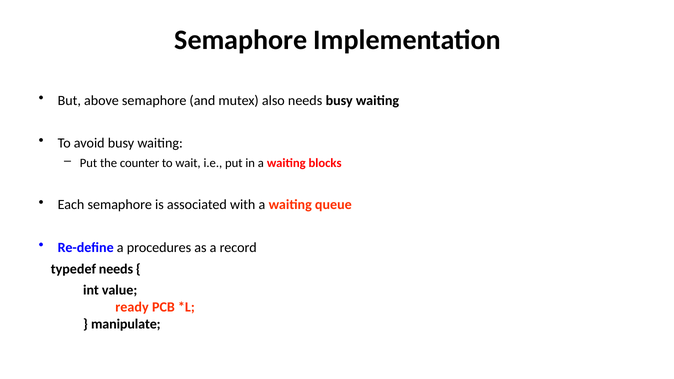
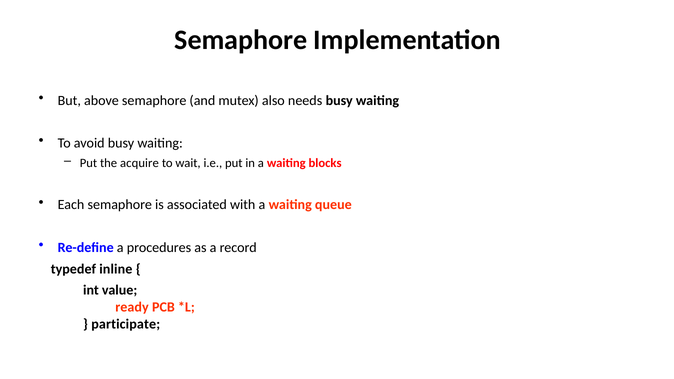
counter: counter -> acquire (139, 163)
typedef needs: needs -> inline (116, 269)
manipulate: manipulate -> participate (126, 324)
